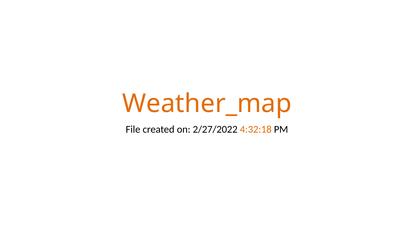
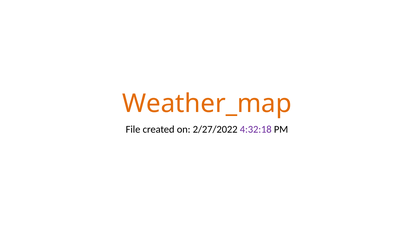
4:32:18 colour: orange -> purple (256, 129)
